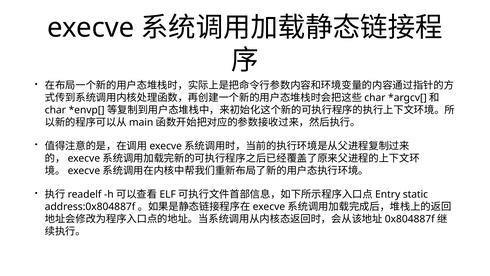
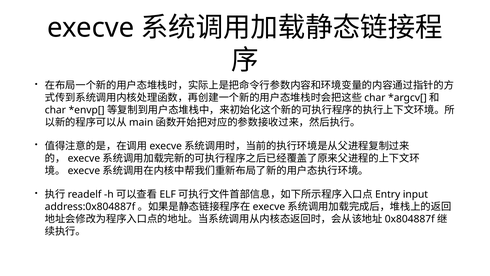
static: static -> input (415, 194)
